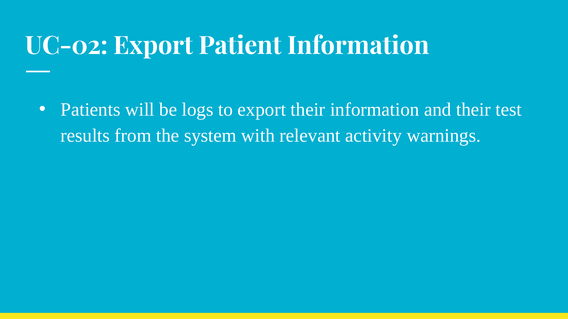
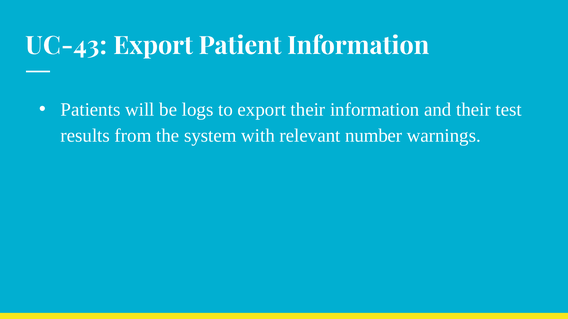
UC-02: UC-02 -> UC-43 (66, 46)
activity: activity -> number (374, 136)
